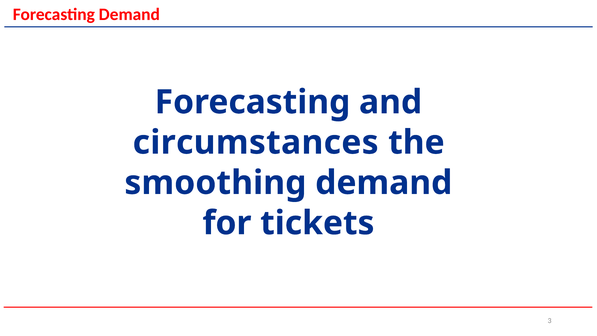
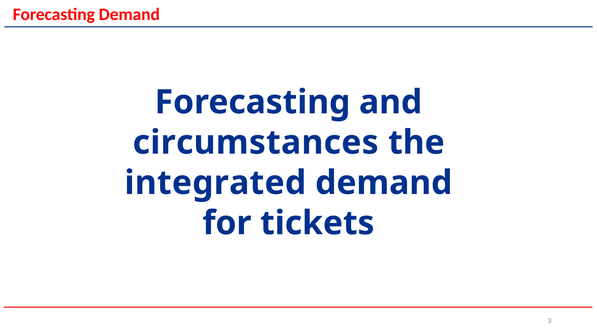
smoothing: smoothing -> integrated (215, 183)
